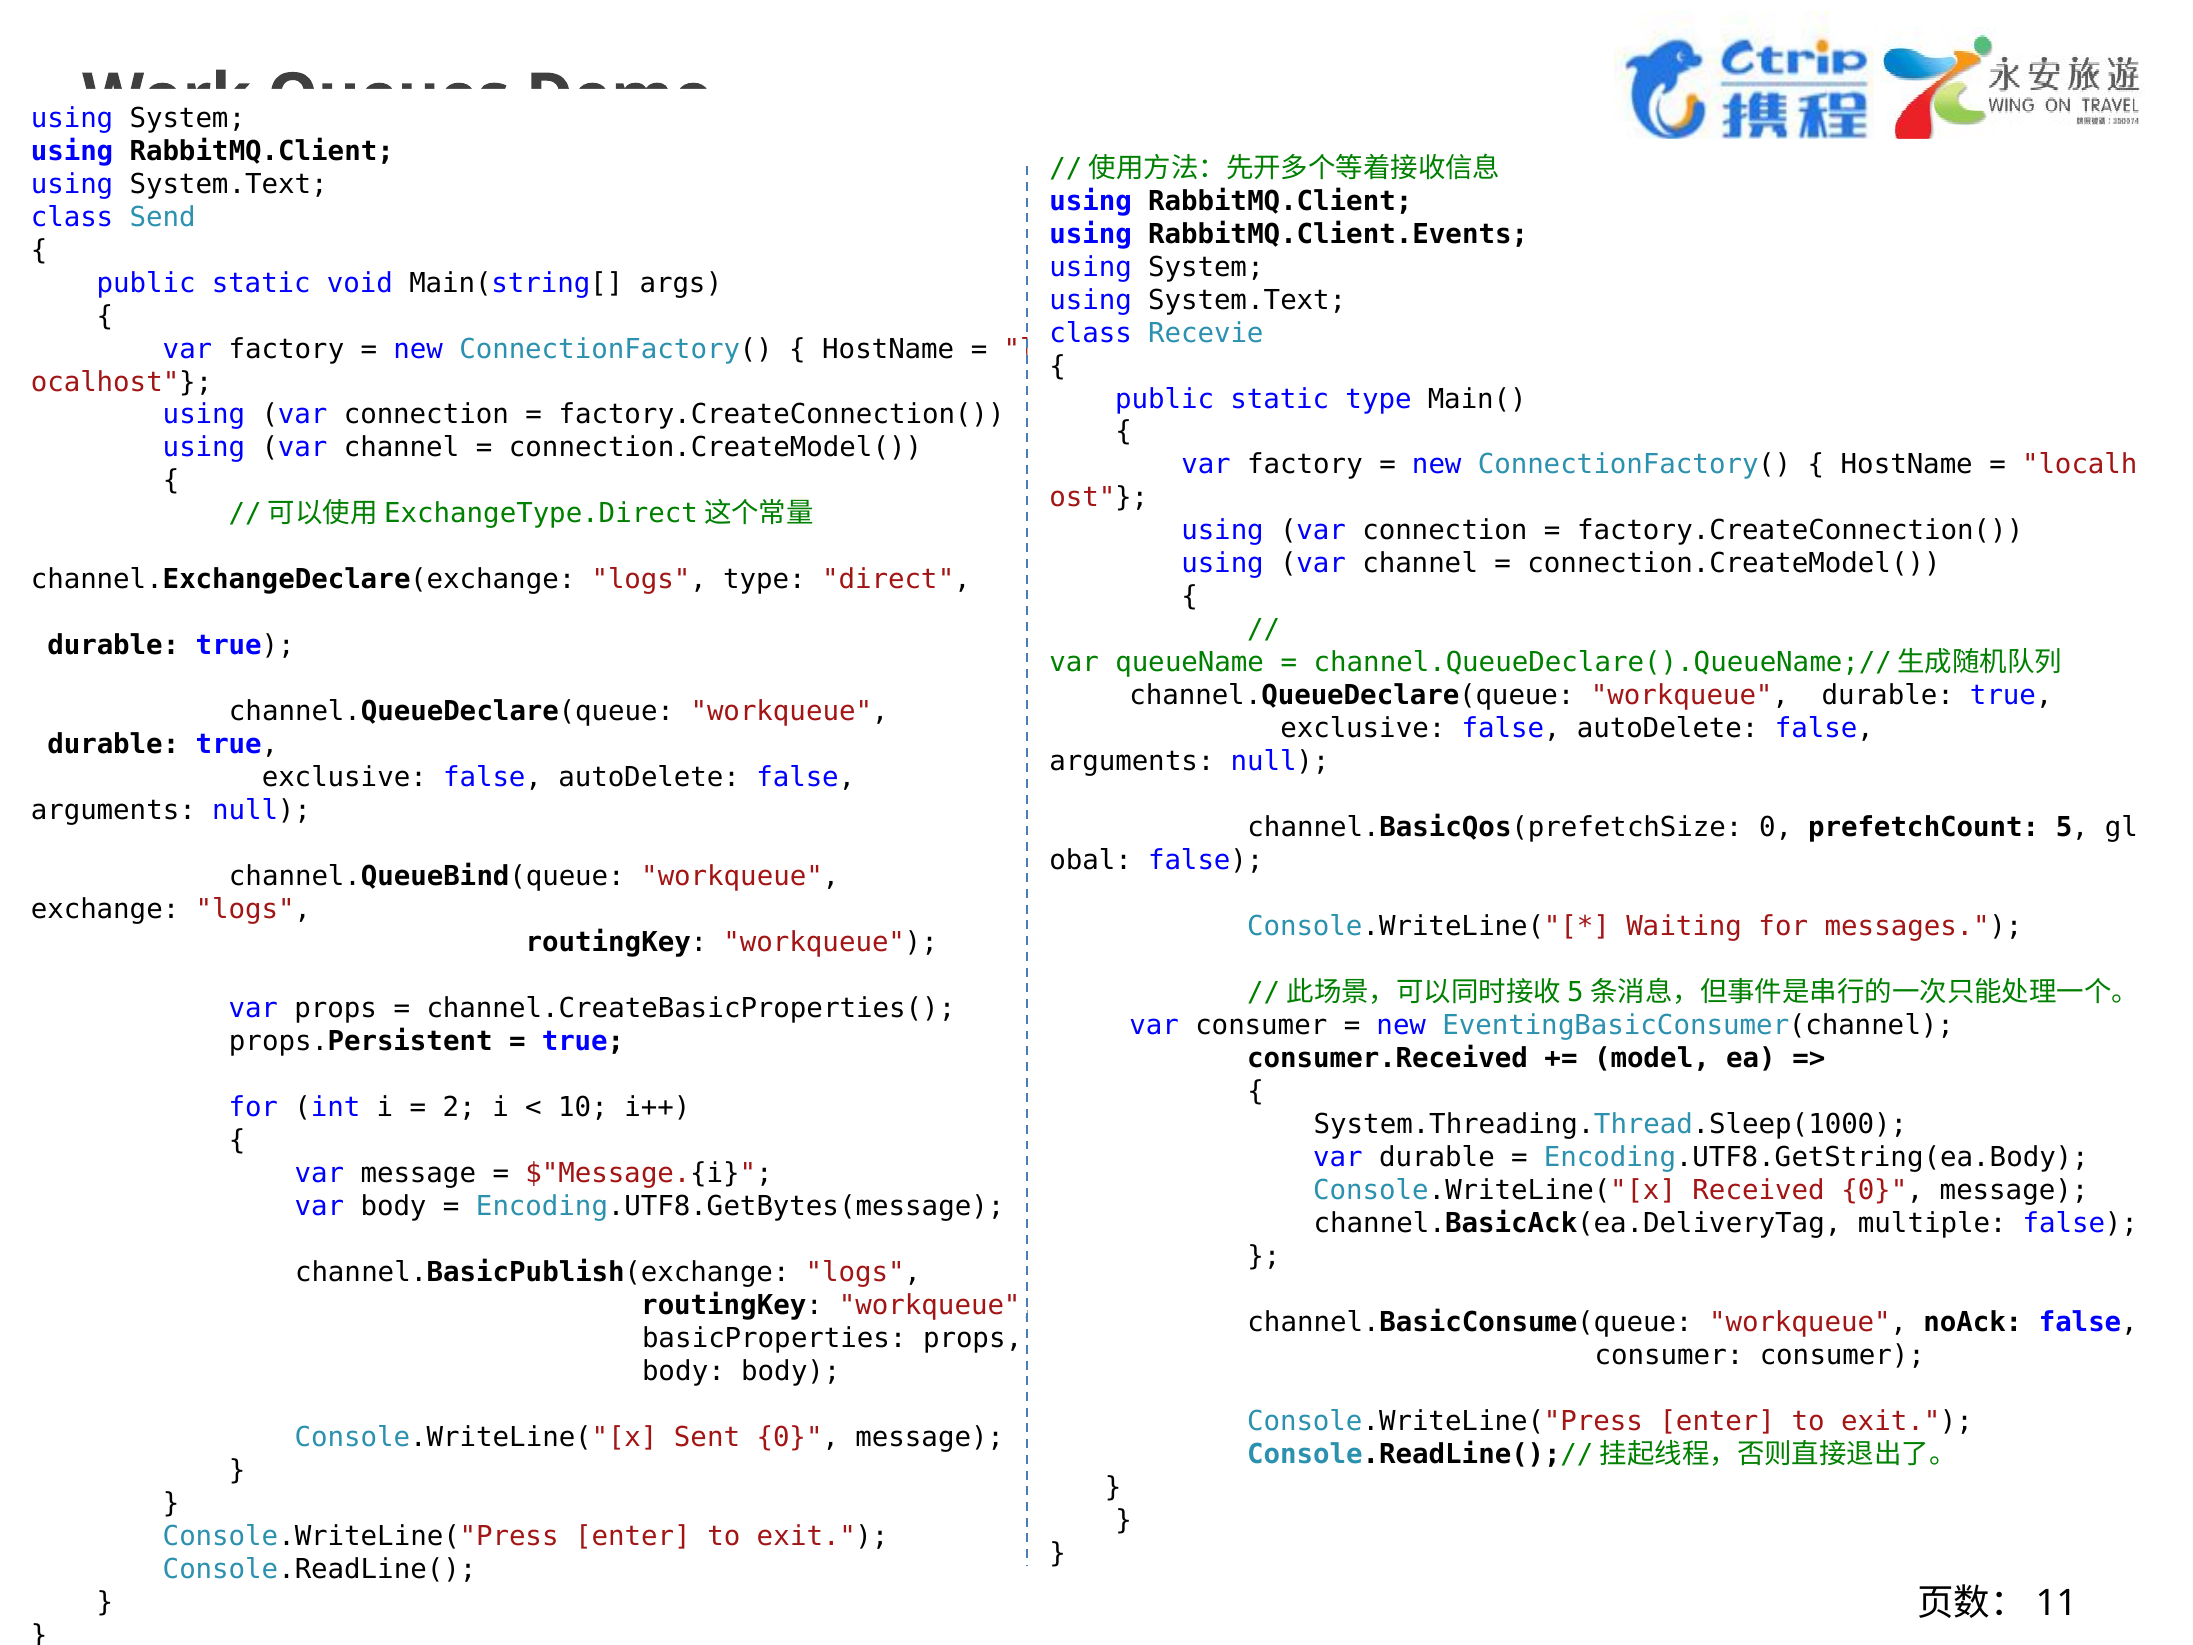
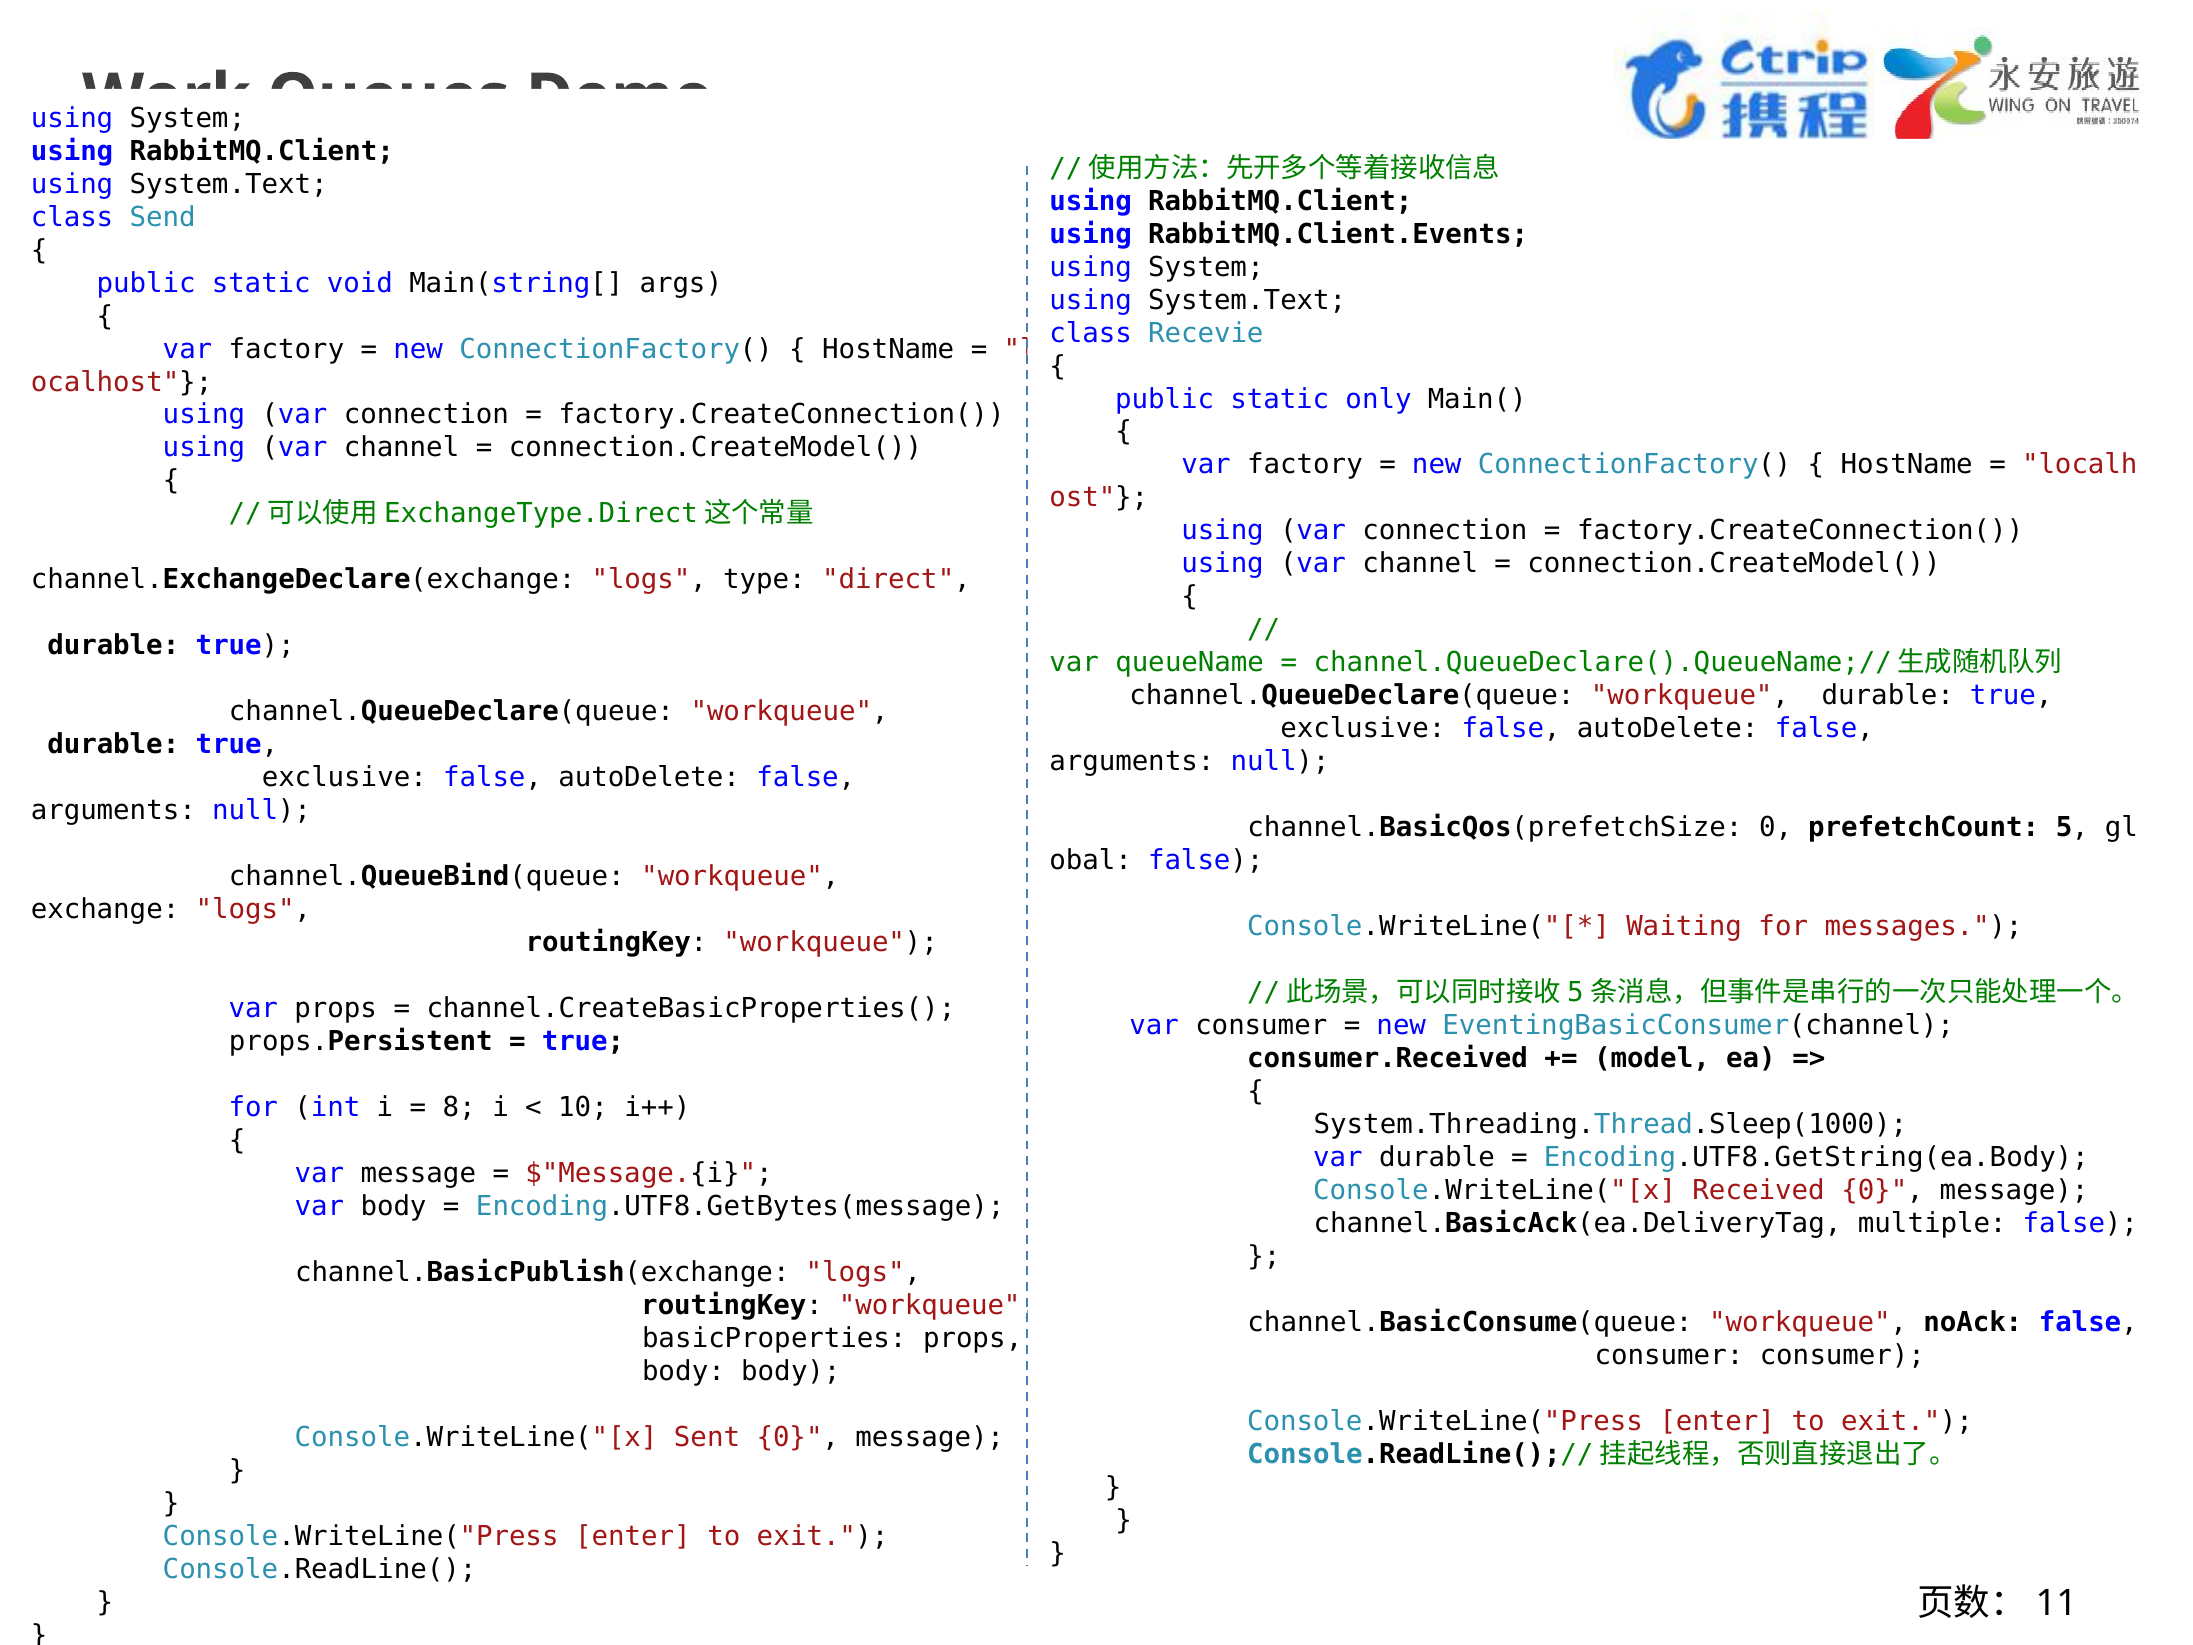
static type: type -> only (1379, 399)
2: 2 -> 8 (459, 1107)
